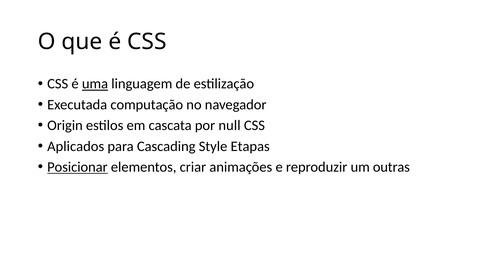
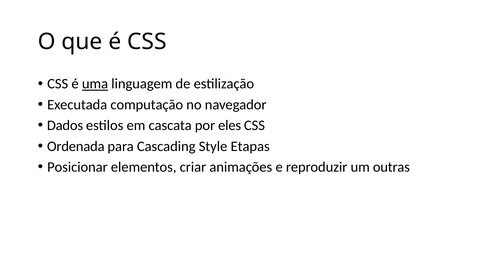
Origin: Origin -> Dados (65, 126)
null: null -> eles (230, 126)
Aplicados: Aplicados -> Ordenada (76, 147)
Posicionar underline: present -> none (77, 167)
